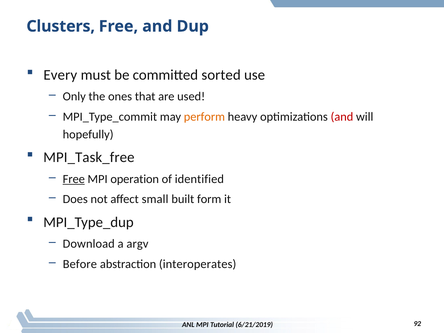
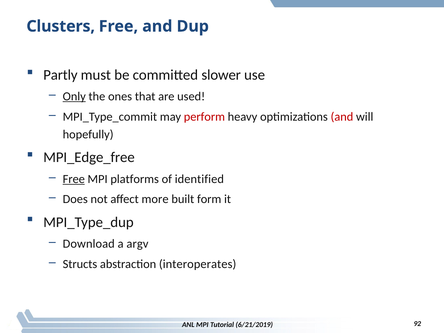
Every: Every -> Partly (60, 75)
sorted: sorted -> slower (221, 75)
Only underline: none -> present (74, 96)
perform colour: orange -> red (204, 117)
MPI_Task_free: MPI_Task_free -> MPI_Edge_free (89, 157)
operation: operation -> platforms (135, 179)
small: small -> more (155, 199)
Before: Before -> Structs (80, 264)
